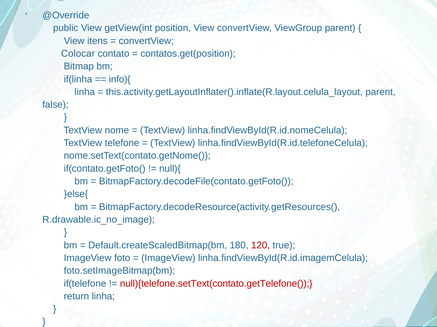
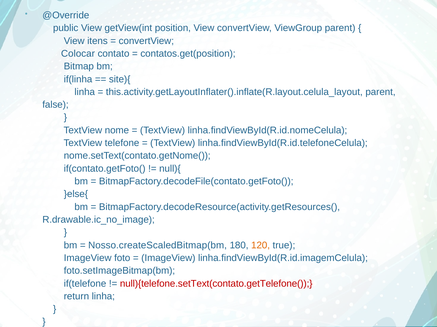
info){: info){ -> site){ (120, 79)
Default.createScaledBitmap(bm: Default.createScaledBitmap(bm -> Nosso.createScaledBitmap(bm (158, 246)
120 colour: red -> orange (261, 246)
